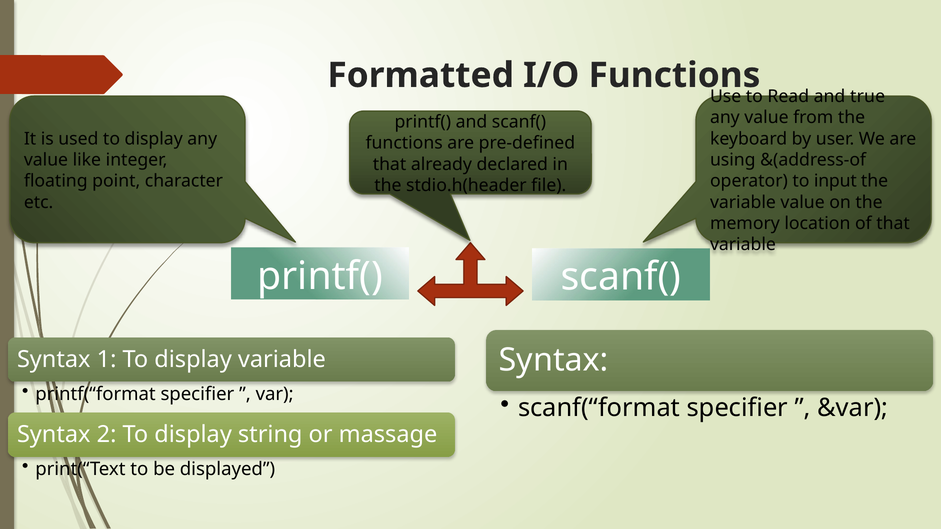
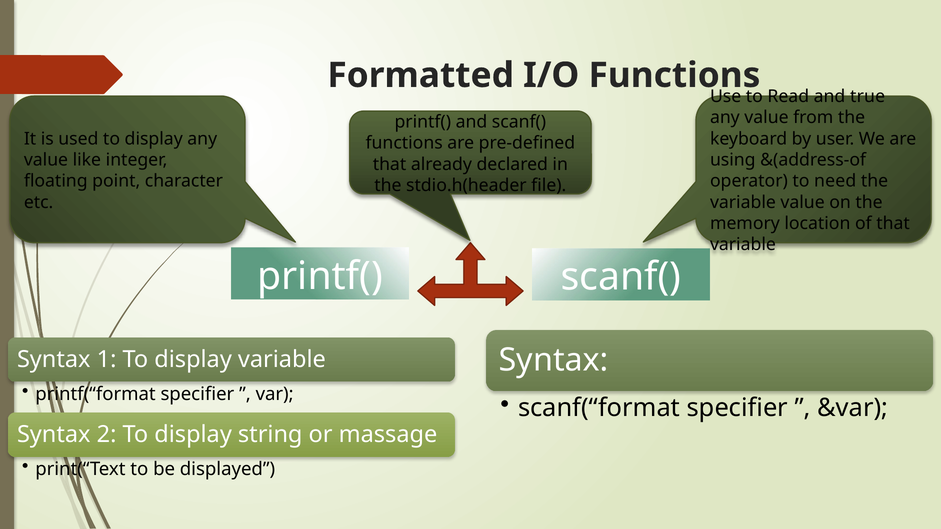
input: input -> need (835, 181)
